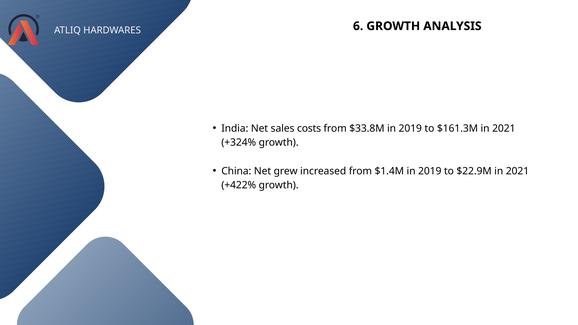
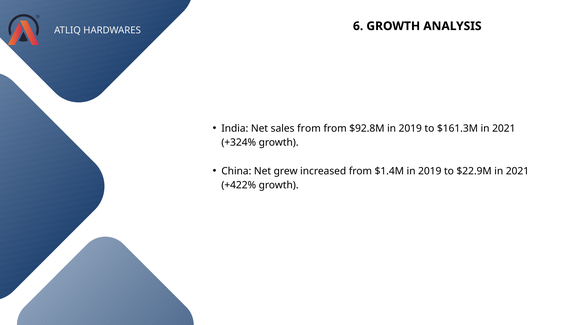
sales costs: costs -> from (309, 128)
$33.8M: $33.8M -> $92.8M (367, 128)
